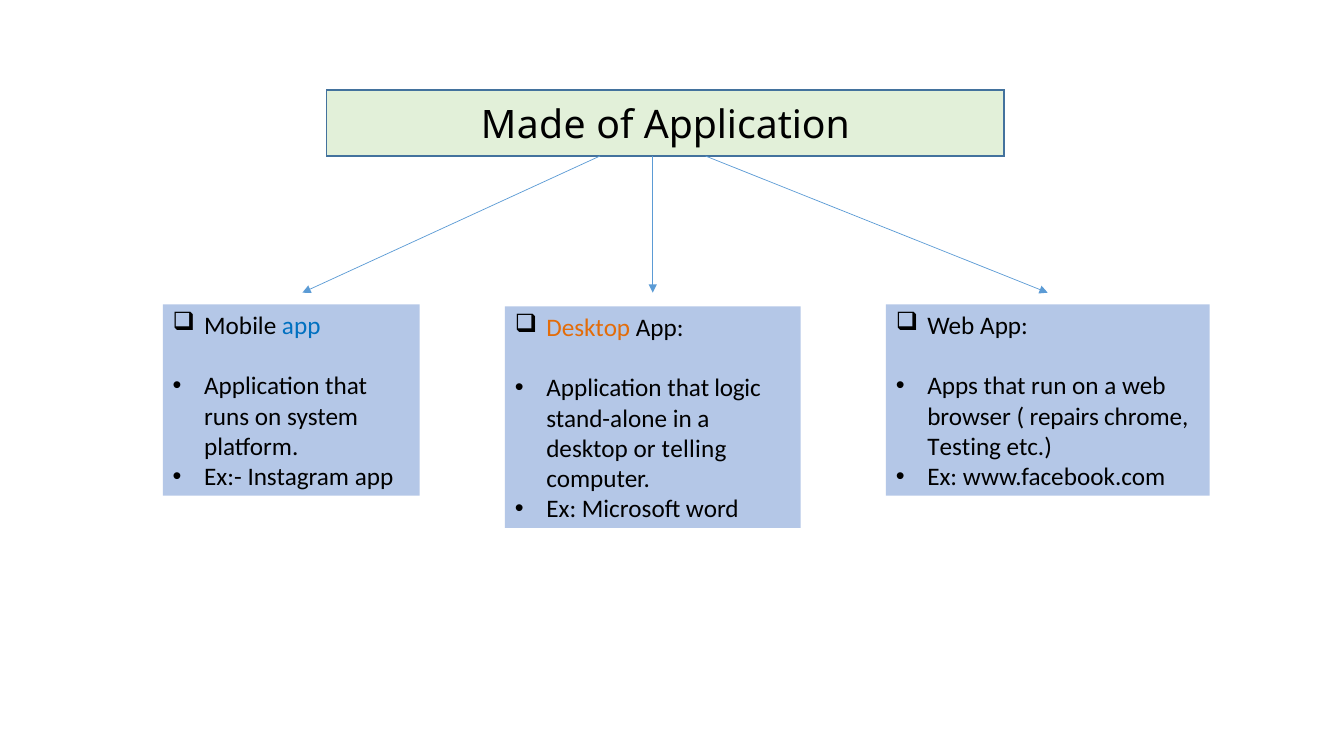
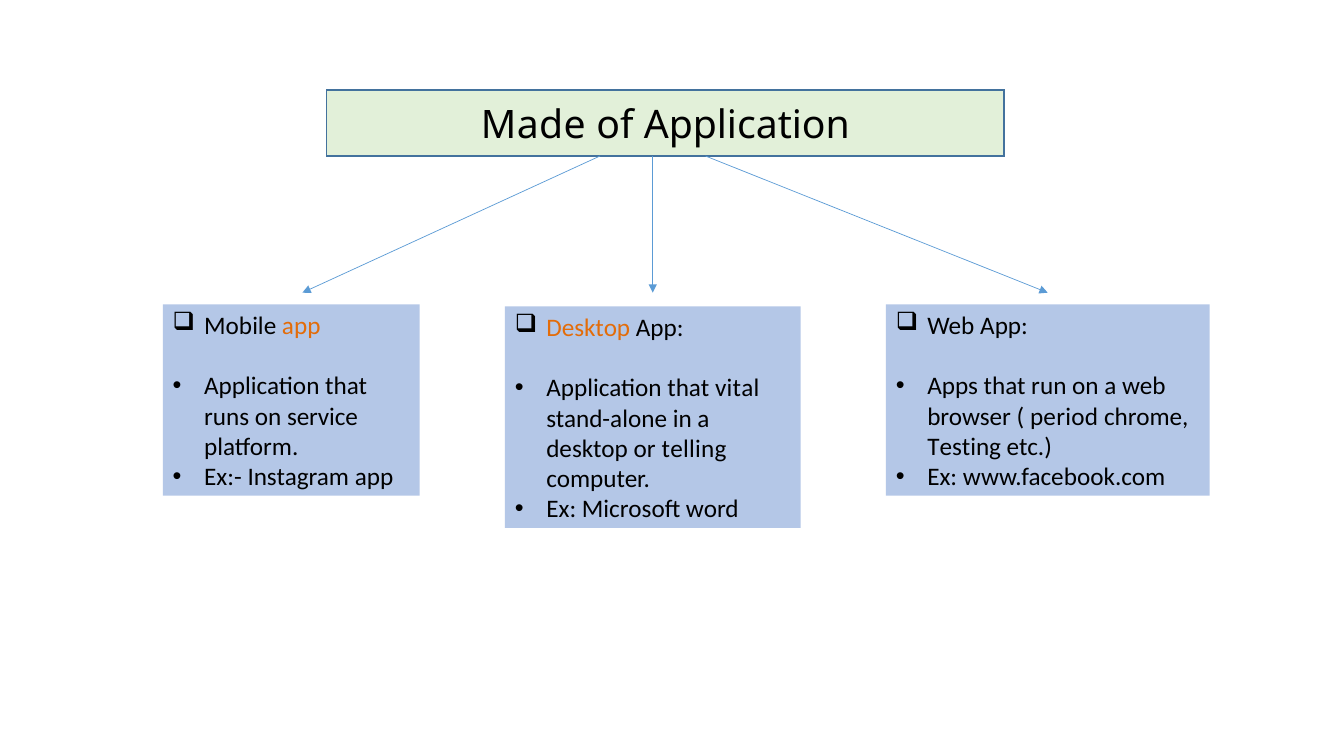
app colour: blue -> orange (301, 326)
logic: logic -> vital (737, 389)
system: system -> service (322, 417)
repairs: repairs -> period (1064, 417)
